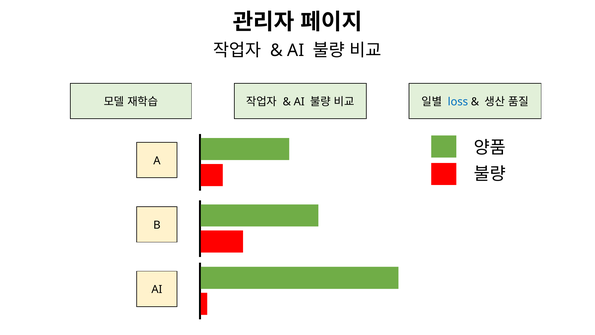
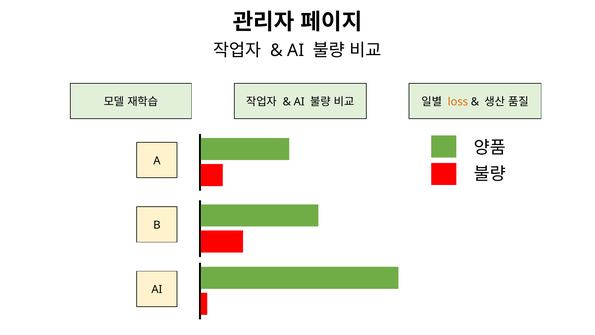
loss colour: blue -> orange (458, 102)
